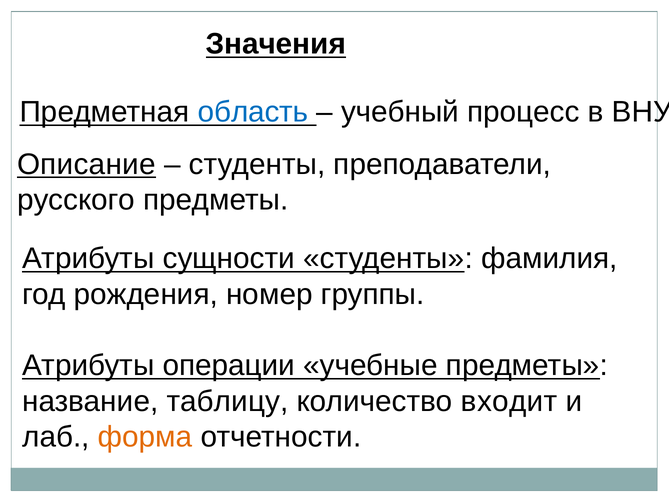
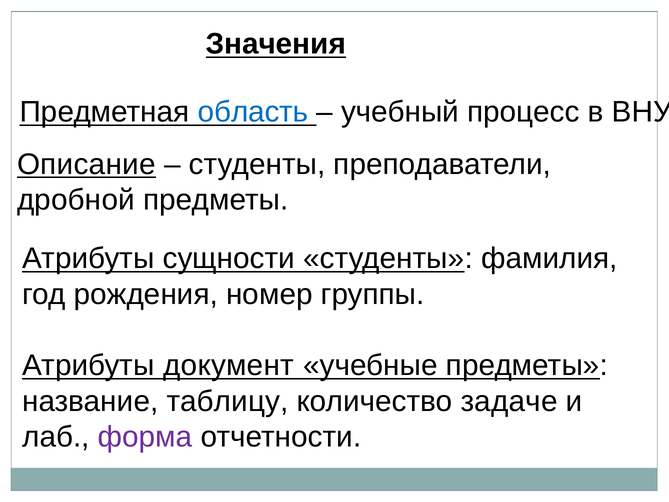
русского: русского -> дробной (76, 200)
операции: операции -> документ (229, 365)
входит: входит -> задаче (509, 401)
форма colour: orange -> purple (145, 437)
